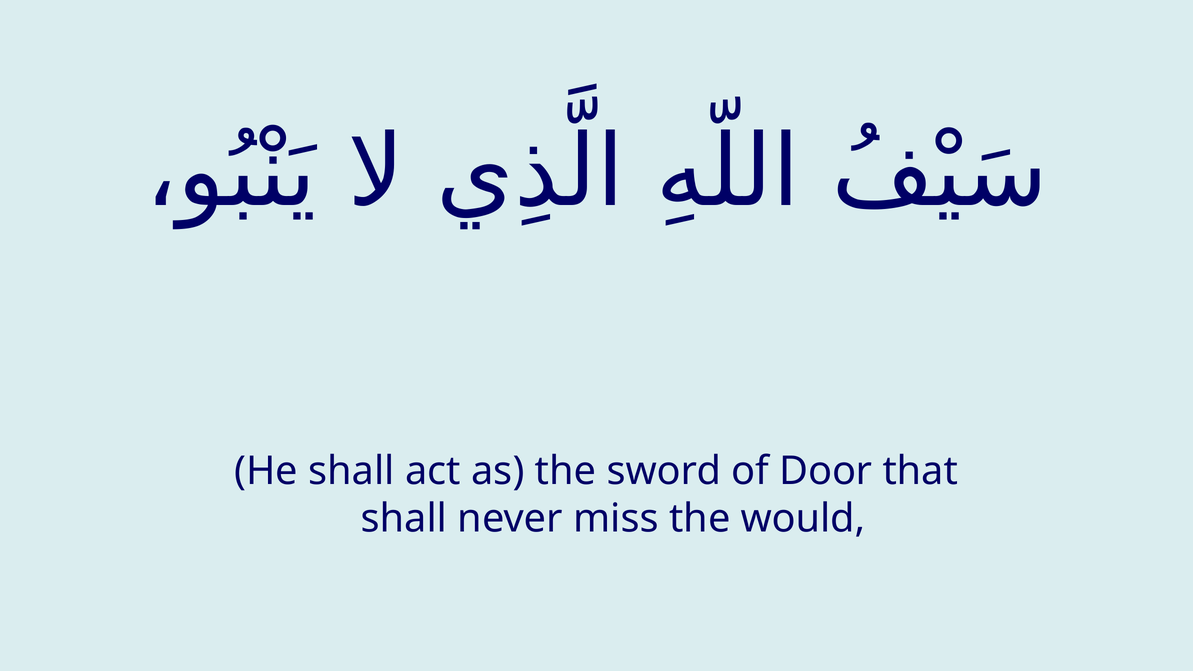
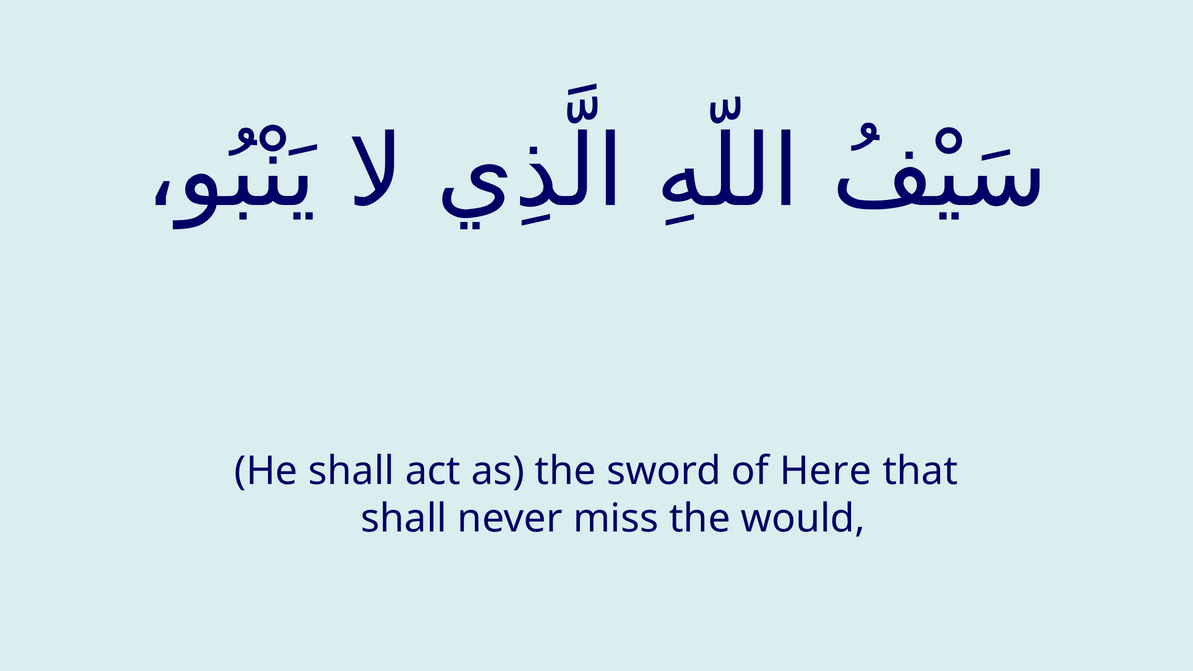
Door: Door -> Here (826, 471)
